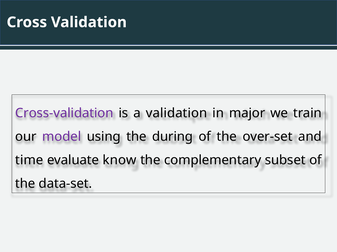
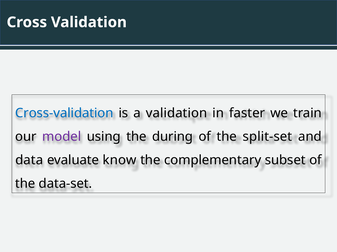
Cross-validation colour: purple -> blue (64, 113)
major: major -> faster (247, 113)
over-set: over-set -> split-set (267, 137)
time: time -> data (29, 161)
